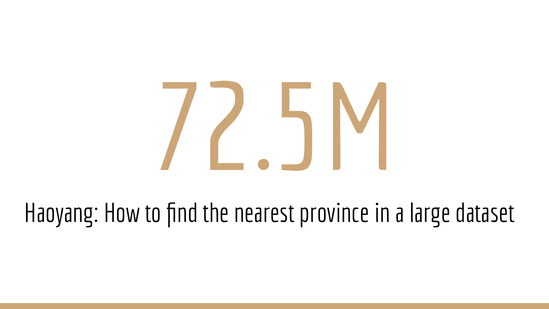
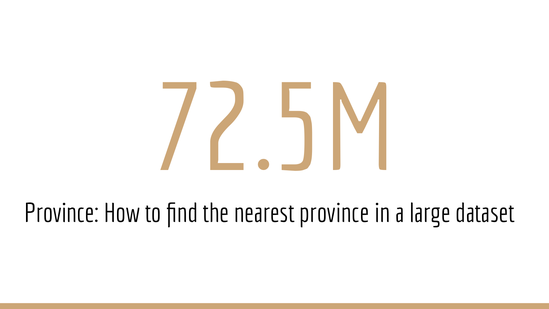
Haoyang: Haoyang -> Province (62, 213)
